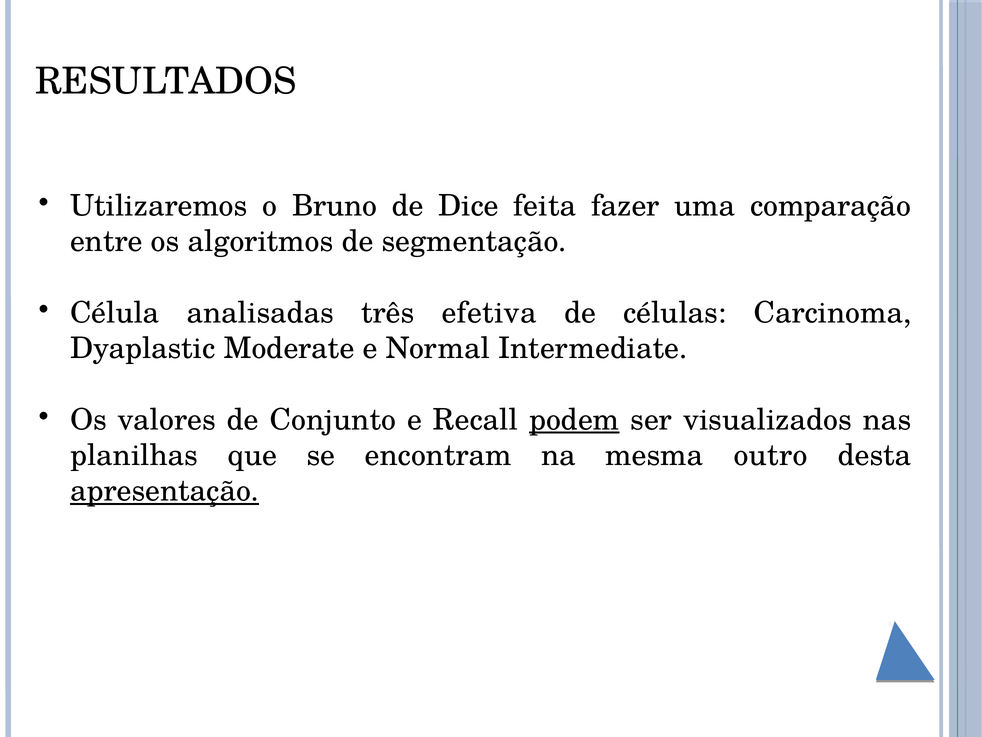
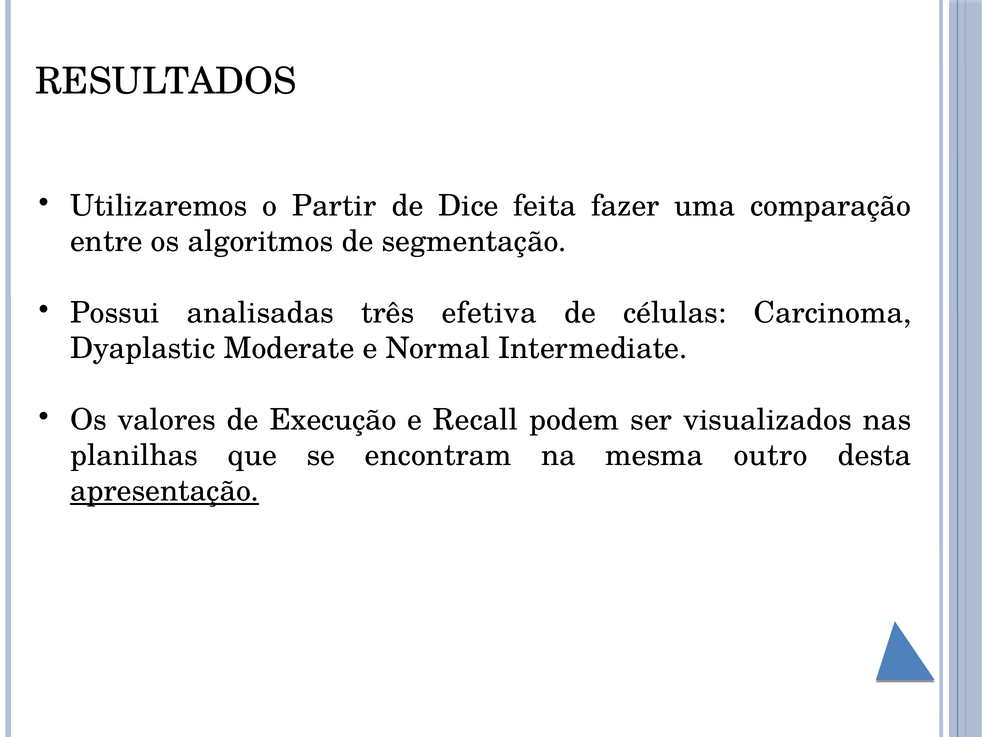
Bruno: Bruno -> Partir (334, 206)
Célula: Célula -> Possui (115, 313)
Conjunto: Conjunto -> Execução (333, 420)
podem underline: present -> none (574, 420)
